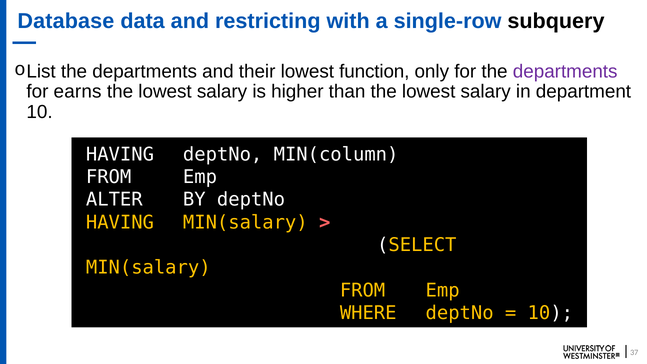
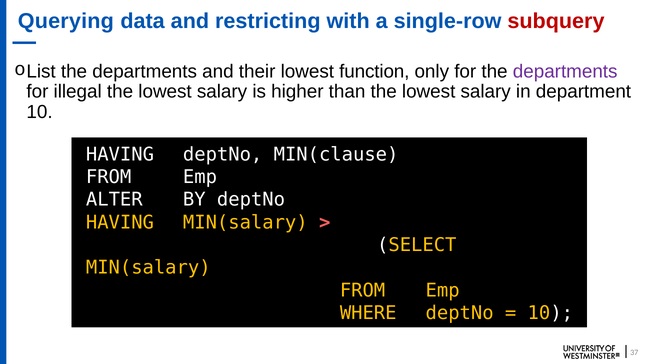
Database: Database -> Querying (66, 21)
subquery colour: black -> red (556, 21)
earns: earns -> illegal (78, 92)
MIN(column: MIN(column -> MIN(clause (336, 154)
